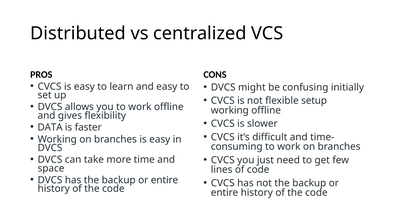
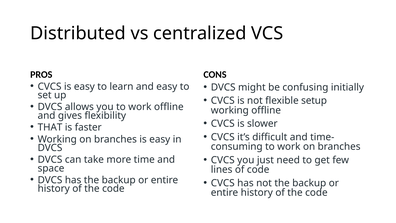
DATA: DATA -> THAT (50, 127)
